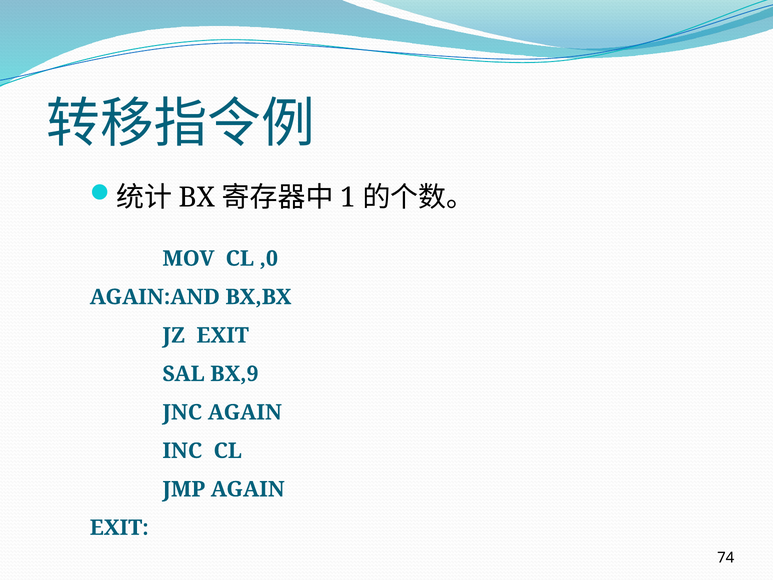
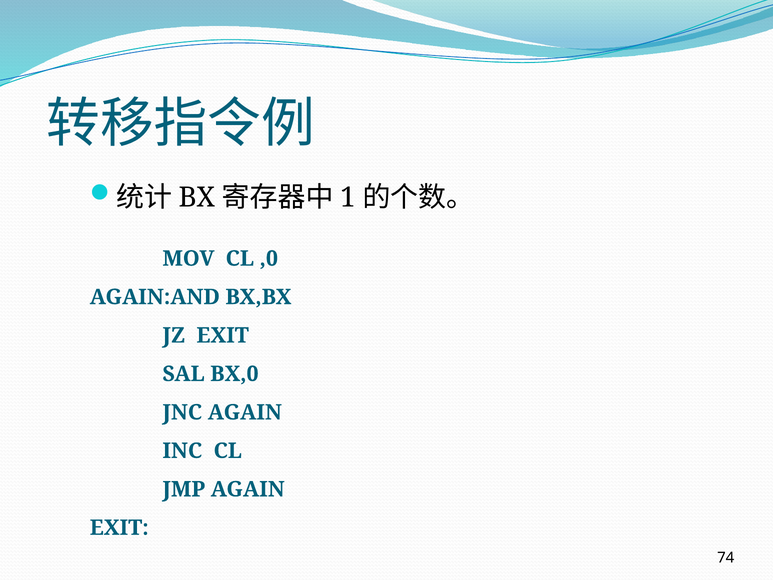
BX,9: BX,9 -> BX,0 (234, 374)
